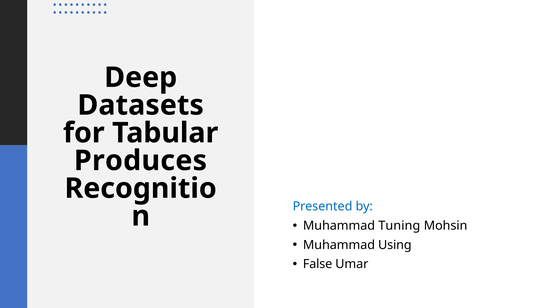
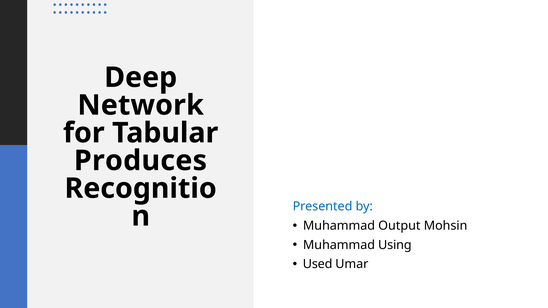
Datasets: Datasets -> Network (141, 105)
Tuning: Tuning -> Output (399, 226)
False: False -> Used (318, 264)
